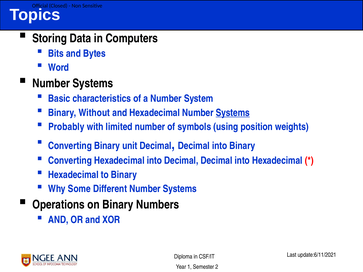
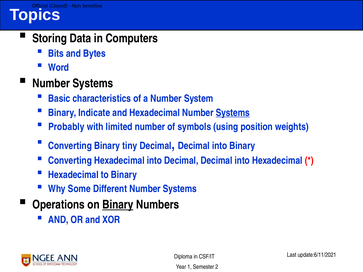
Without: Without -> Indicate (94, 113)
unit: unit -> tiny (130, 146)
Binary underline: none -> present (118, 205)
